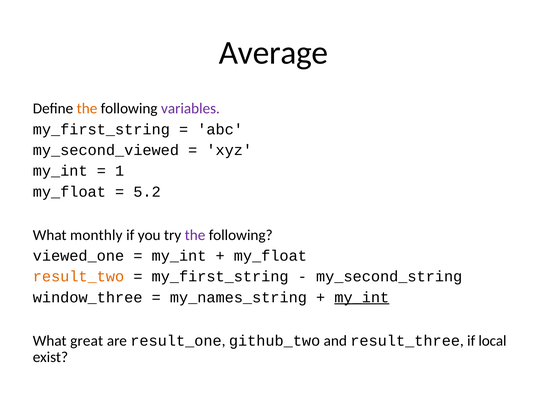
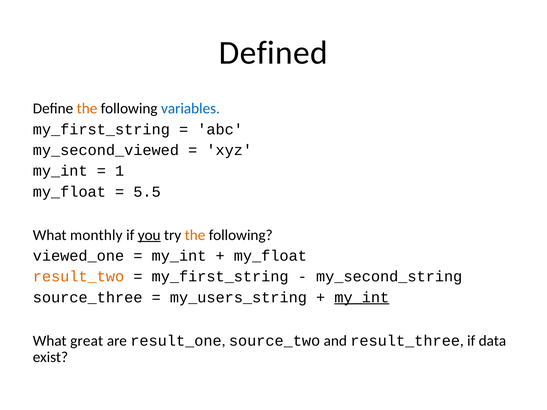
Average: Average -> Defined (273, 53)
variables colour: purple -> blue (190, 109)
5.2: 5.2 -> 5.5 (147, 192)
you underline: none -> present (149, 235)
the colour: purple -> orange (195, 235)
window_three: window_three -> source_three (88, 298)
my_names_string: my_names_string -> my_users_string (238, 298)
github_two: github_two -> source_two (275, 341)
local: local -> data (492, 341)
